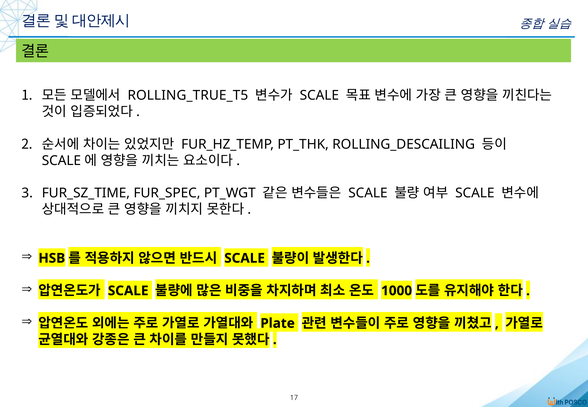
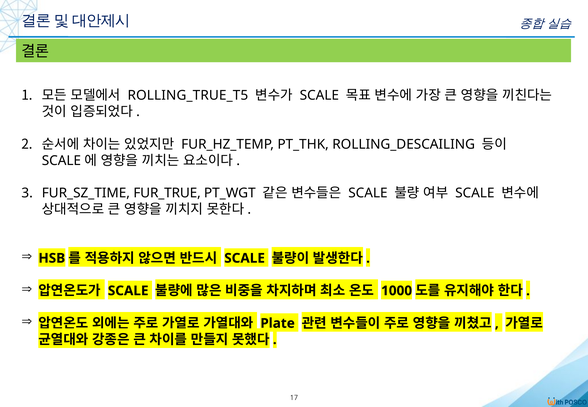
FUR_SPEC: FUR_SPEC -> FUR_TRUE (167, 193)
